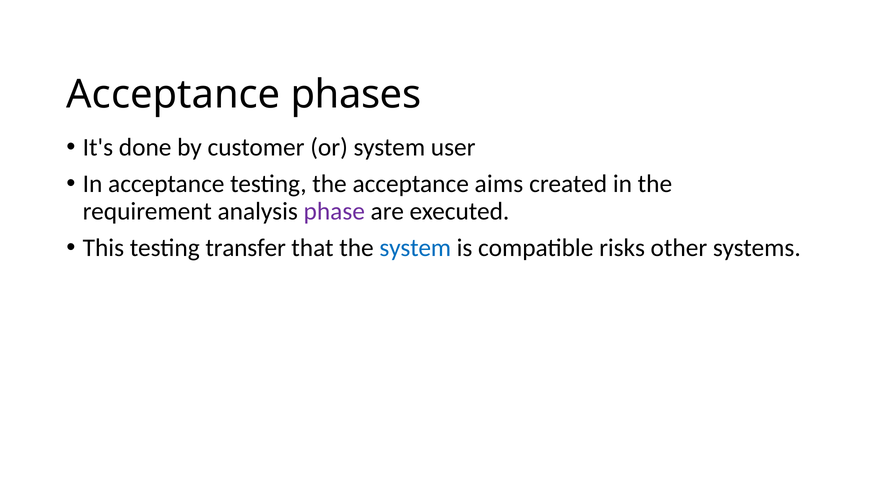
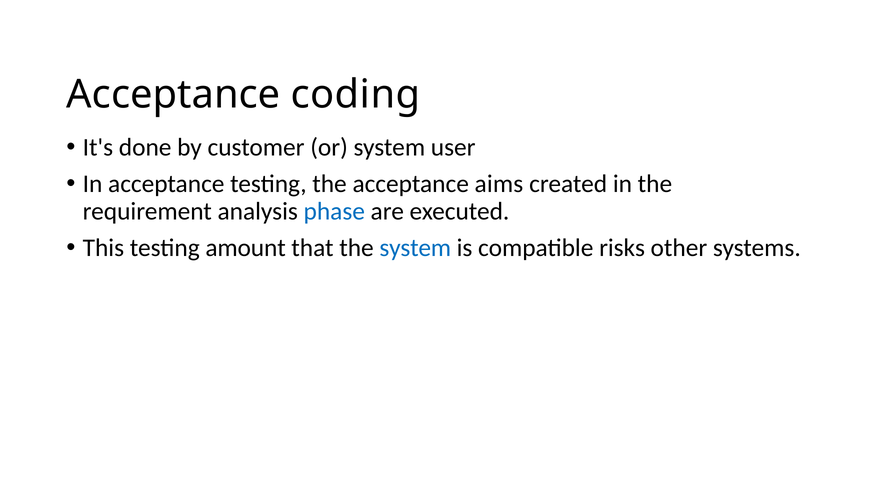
phases: phases -> coding (356, 95)
phase colour: purple -> blue (334, 211)
transfer: transfer -> amount (246, 248)
